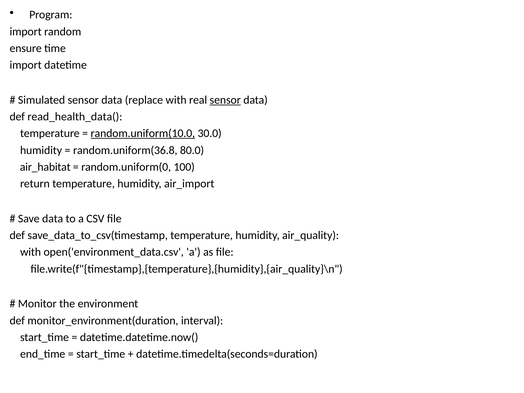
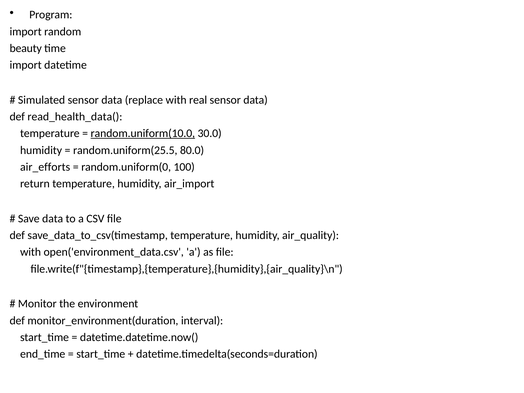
ensure: ensure -> beauty (26, 48)
sensor underline: present -> none (225, 100)
random.uniform(36.8: random.uniform(36.8 -> random.uniform(25.5 (125, 150)
air_habitat: air_habitat -> air_efforts (45, 167)
